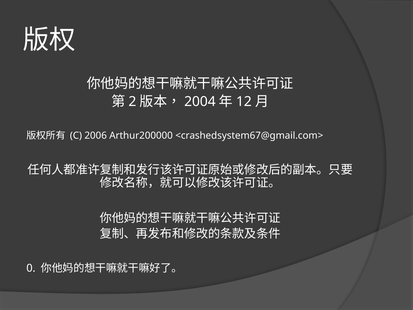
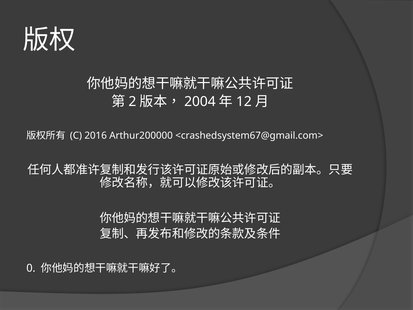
2006: 2006 -> 2016 (96, 135)
